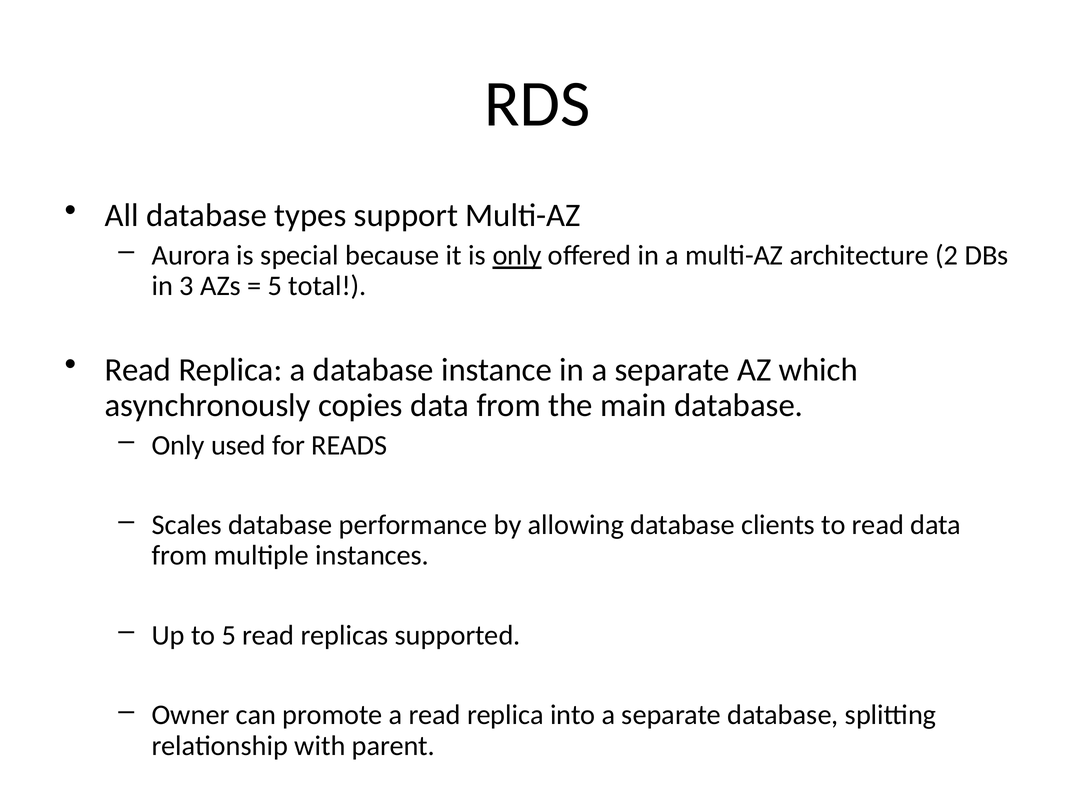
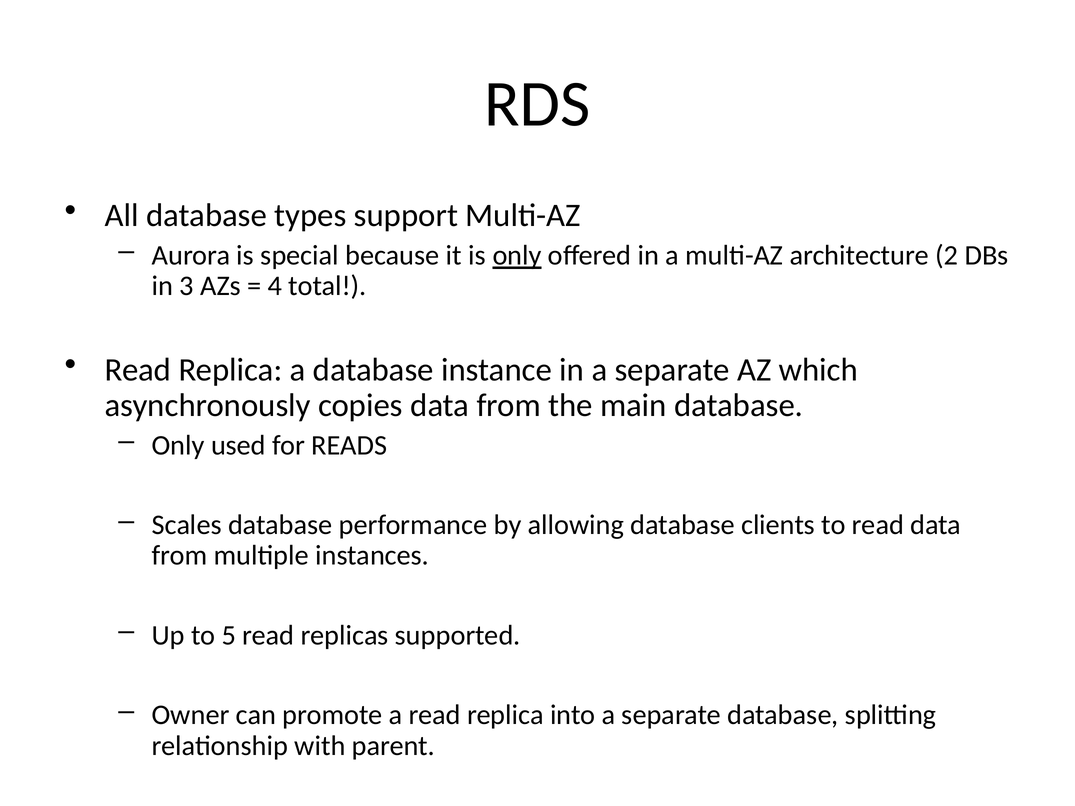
5: 5 -> 4 (275, 286)
